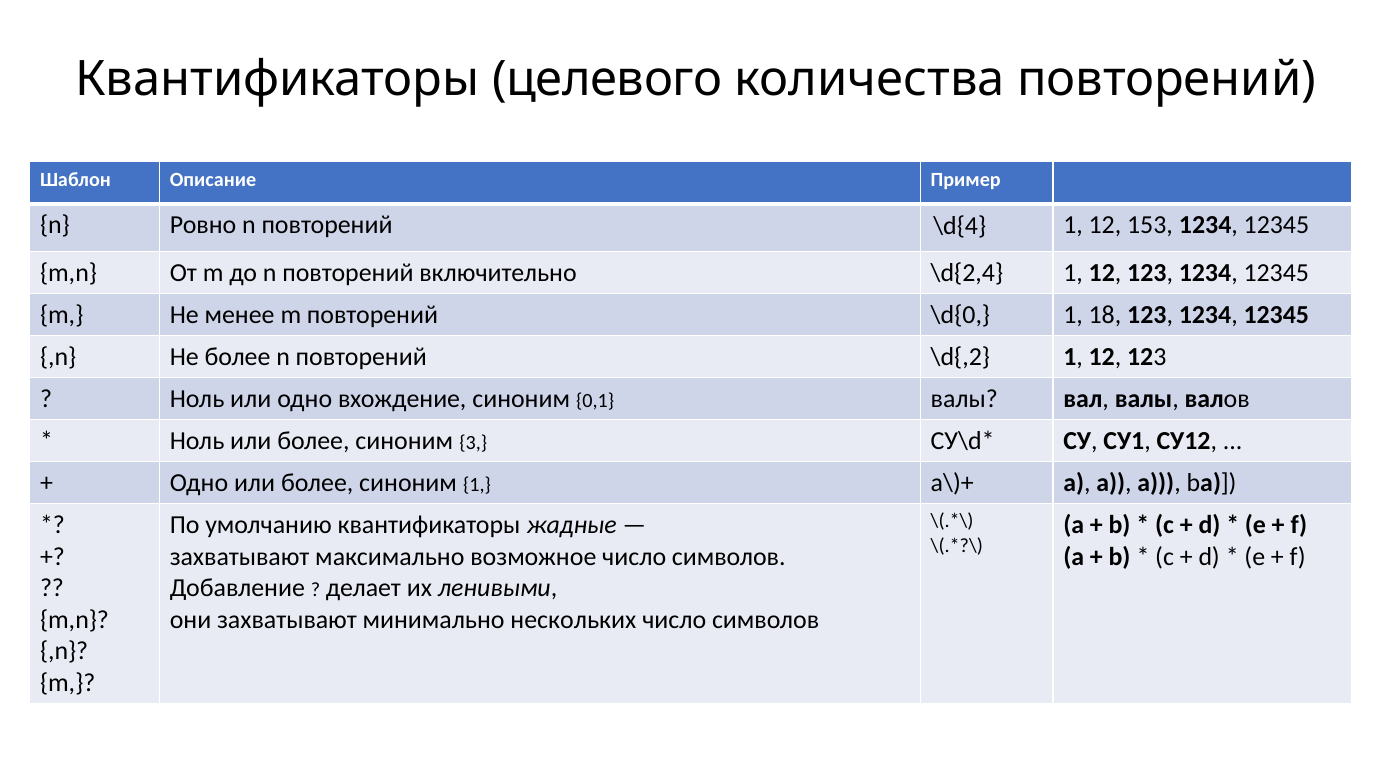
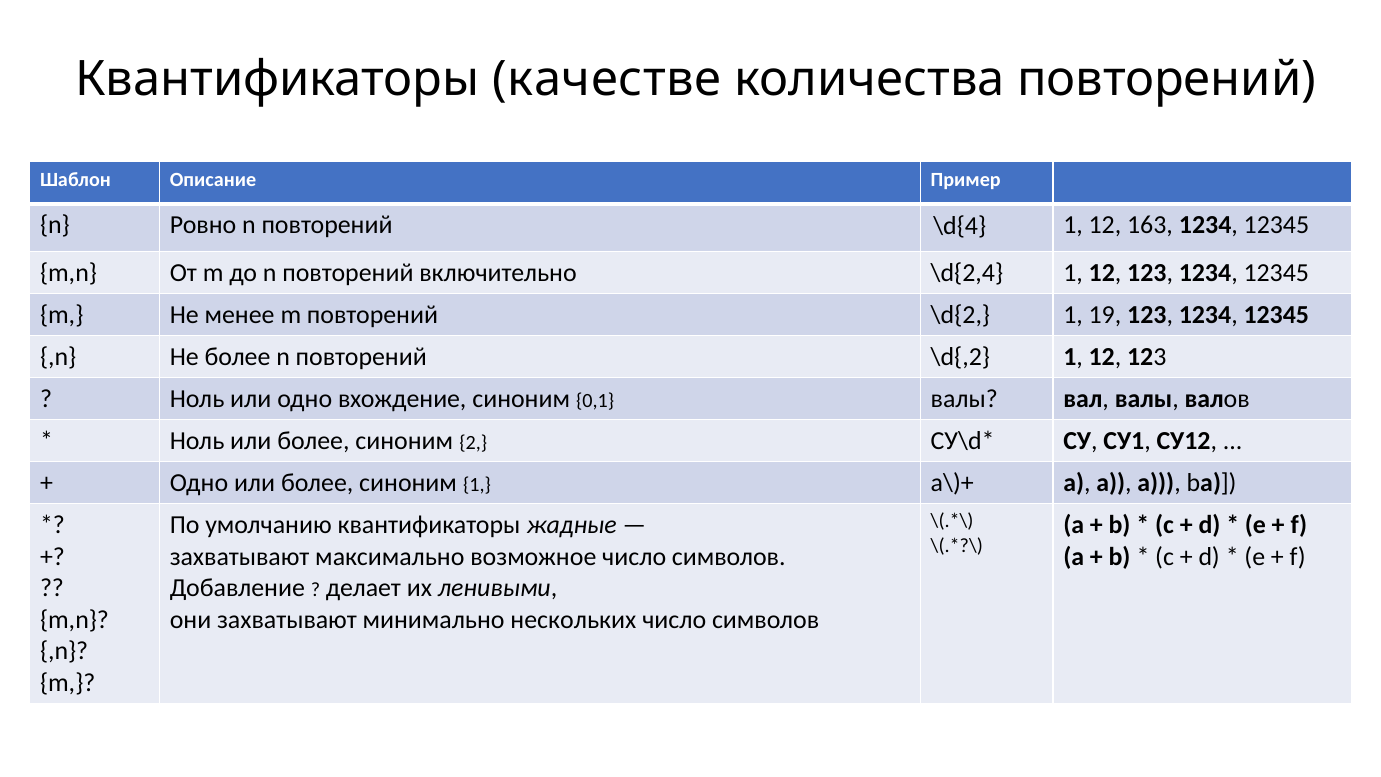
целевого: целевого -> качестве (607, 79)
153: 153 -> 163 (1150, 225)
\d{0: \d{0 -> \d{2 (960, 315)
18: 18 -> 19 (1105, 315)
3: 3 -> 2 (473, 443)
